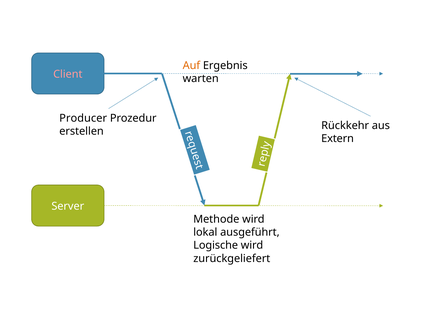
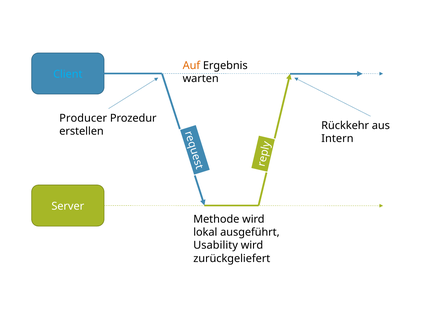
Client colour: pink -> light blue (68, 74)
Extern: Extern -> Intern (337, 139)
Logische: Logische -> Usability (216, 245)
